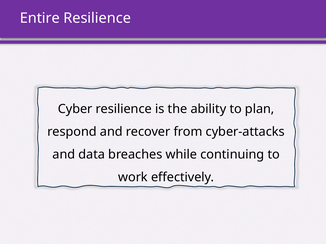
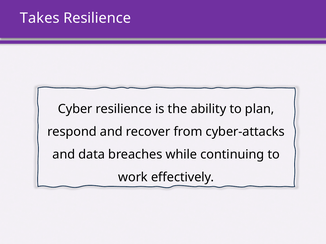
Entire: Entire -> Takes (40, 18)
